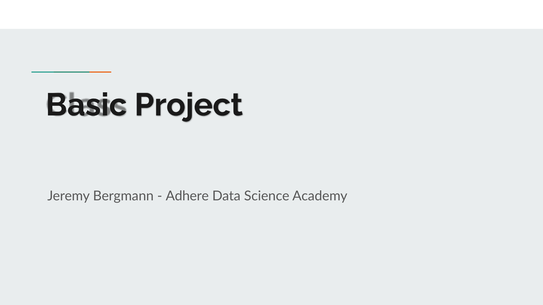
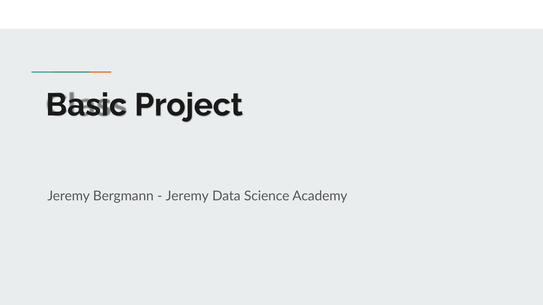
Adhere: Adhere -> Jeremy (187, 196)
